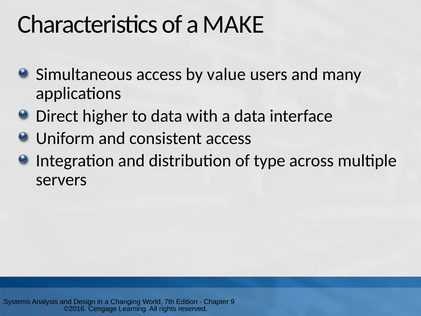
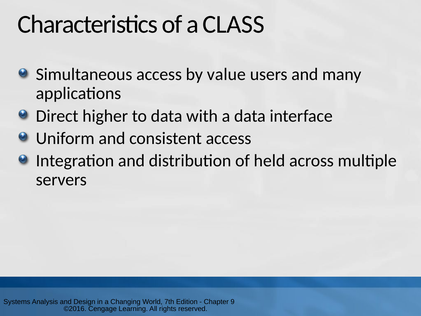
MAKE: MAKE -> CLASS (234, 24)
type: type -> held (269, 161)
